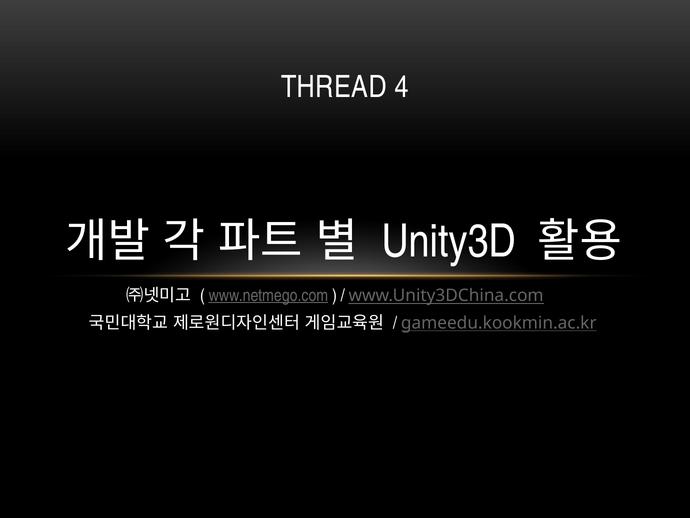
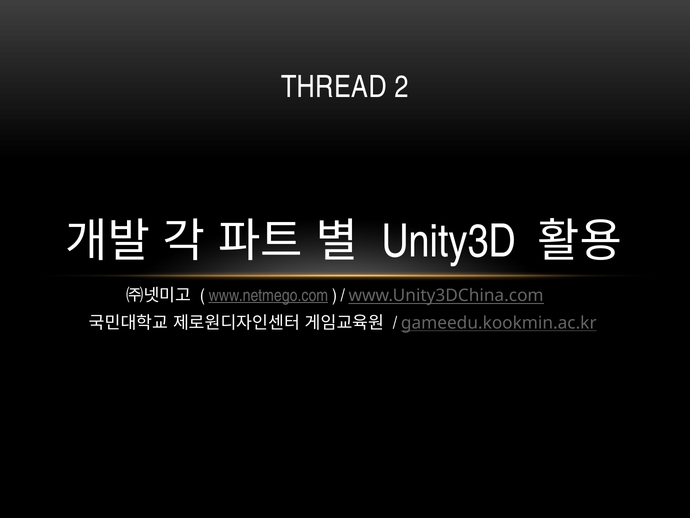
4: 4 -> 2 (402, 87)
